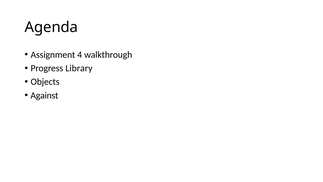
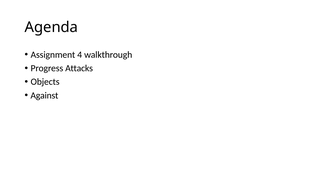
Library: Library -> Attacks (79, 68)
